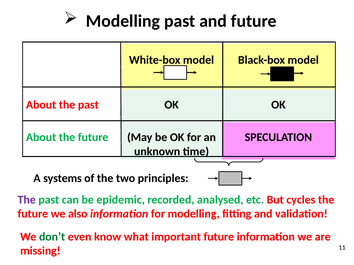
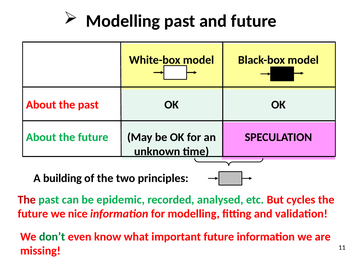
systems: systems -> building (62, 179)
The colour: purple -> red (27, 200)
also: also -> nice (78, 214)
